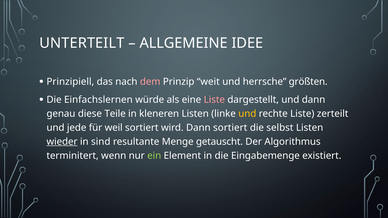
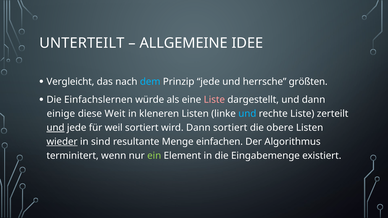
Prinzipiell: Prinzipiell -> Vergleicht (70, 82)
dem colour: pink -> light blue (150, 82)
Prinzip weit: weit -> jede (208, 82)
genau: genau -> einige (61, 114)
Teile: Teile -> Weit (115, 114)
und colour: yellow -> light blue (247, 114)
und underline: none -> present (55, 128)
selbst: selbst -> obere (280, 128)
getauscht: getauscht -> einfachen (219, 142)
